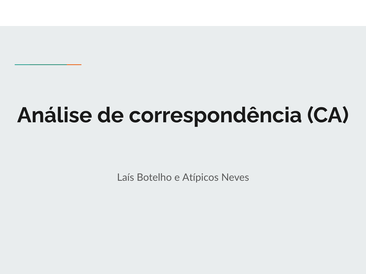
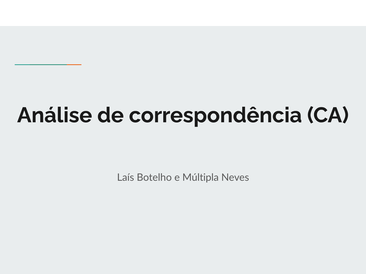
Atípicos: Atípicos -> Múltipla (201, 178)
